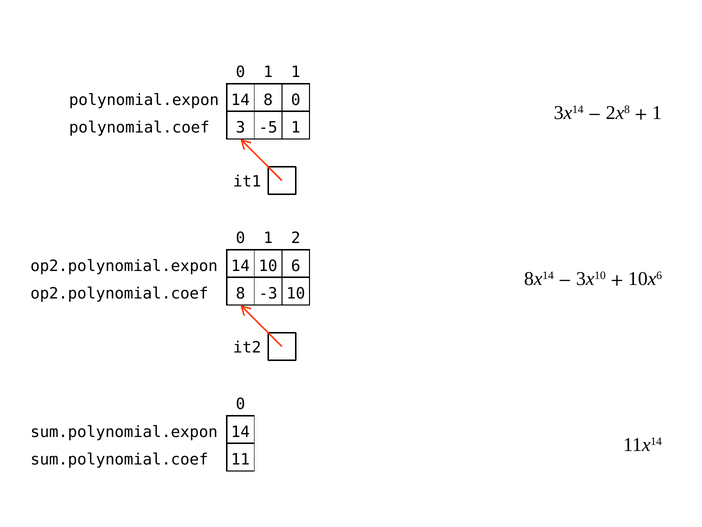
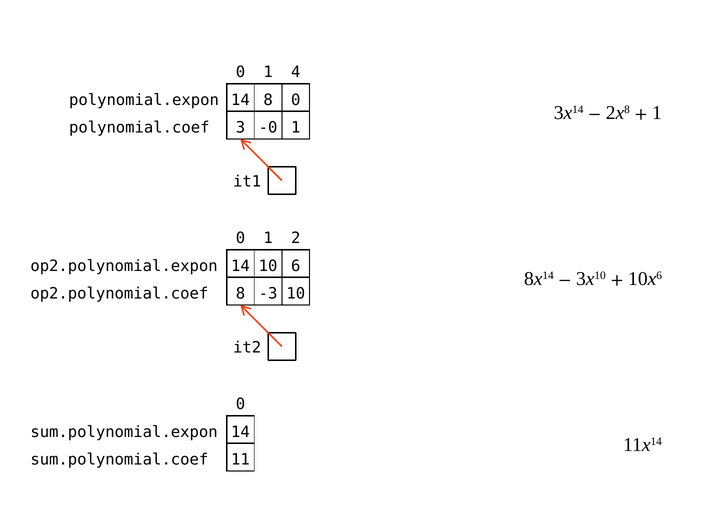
1 1: 1 -> 4 (296, 72)
-5: -5 -> -0 (268, 128)
